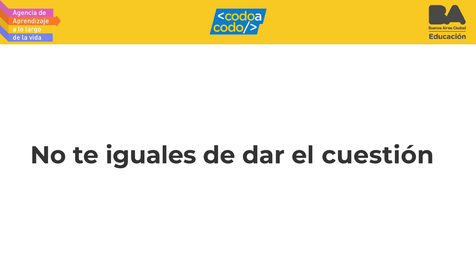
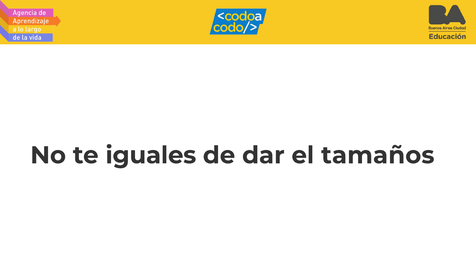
cuestión: cuestión -> tamaños (378, 155)
